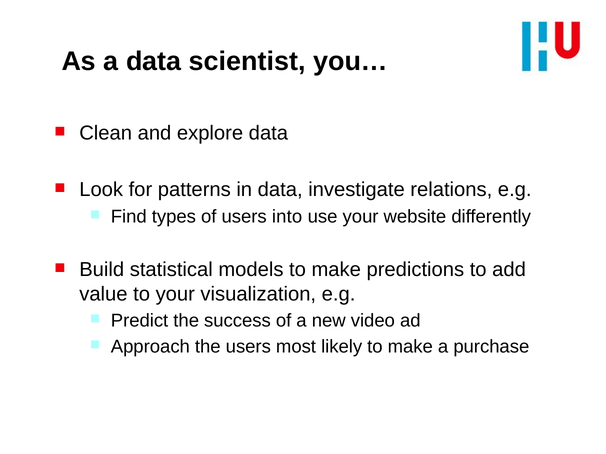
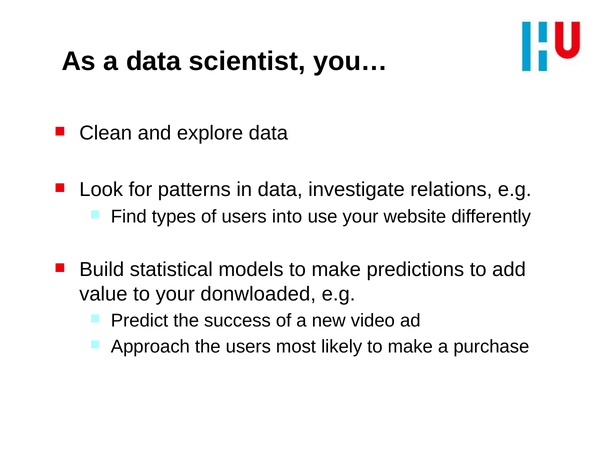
visualization: visualization -> donwloaded (258, 294)
